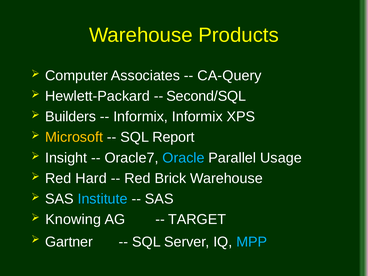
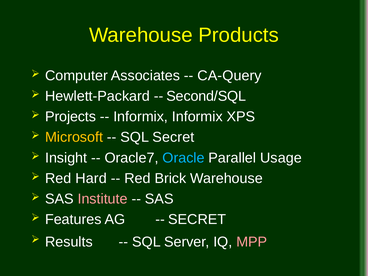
Builders: Builders -> Projects (71, 117)
SQL Report: Report -> Secret (173, 137)
Institute colour: light blue -> pink (103, 199)
Knowing: Knowing -> Features (73, 219)
TARGET: TARGET -> SECRET (197, 219)
Gartner: Gartner -> Results (69, 242)
MPP colour: light blue -> pink (252, 242)
